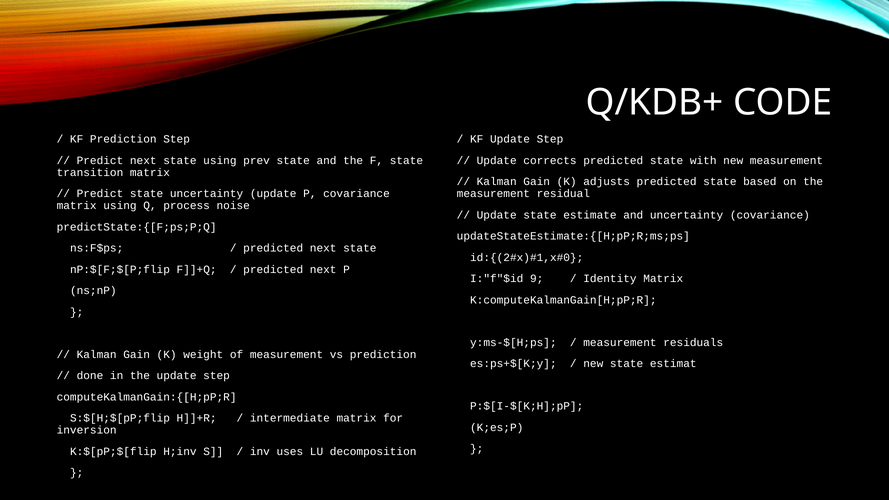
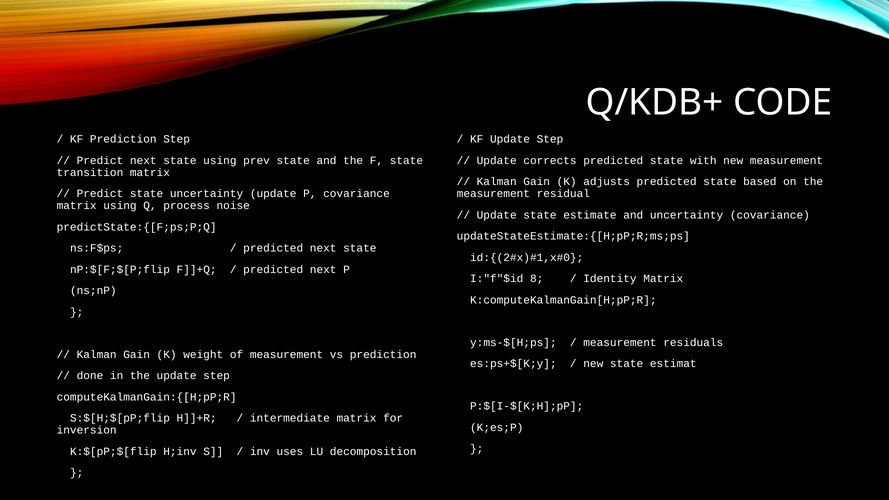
9: 9 -> 8 (537, 279)
